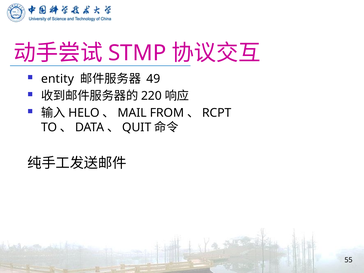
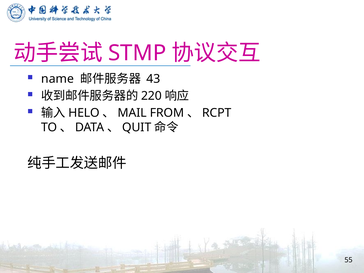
entity: entity -> name (58, 79)
49: 49 -> 43 (153, 79)
